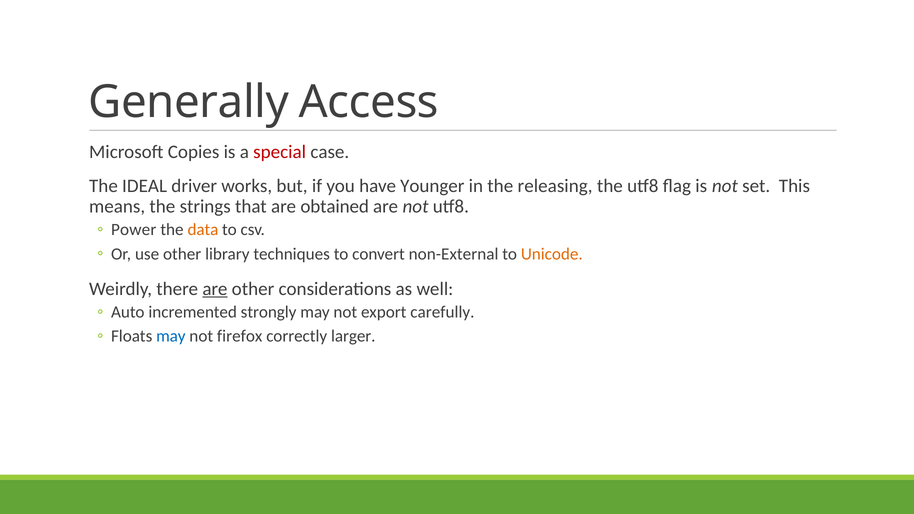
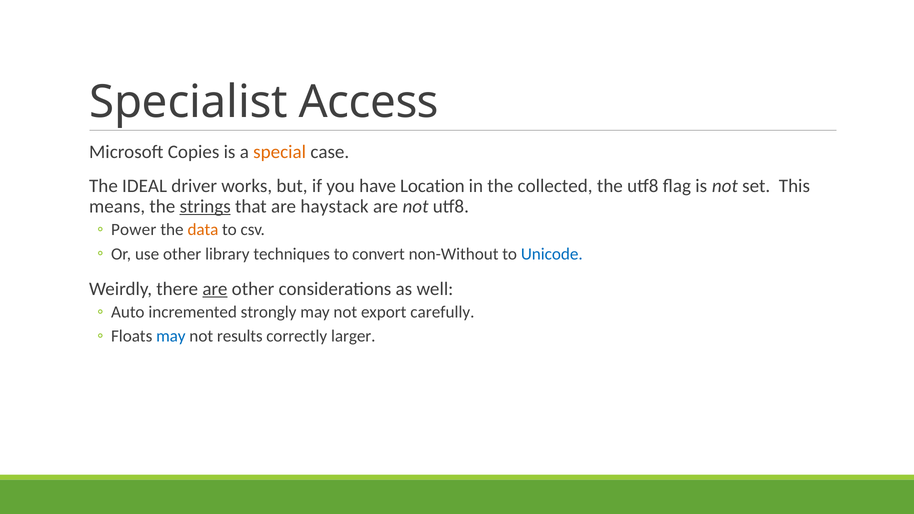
Generally: Generally -> Specialist (188, 102)
special colour: red -> orange (280, 152)
Younger: Younger -> Location (432, 186)
releasing: releasing -> collected (555, 186)
strings underline: none -> present (205, 206)
obtained: obtained -> haystack (335, 206)
non-External: non-External -> non-Without (454, 254)
Unicode colour: orange -> blue (552, 254)
firefox: firefox -> results (240, 336)
